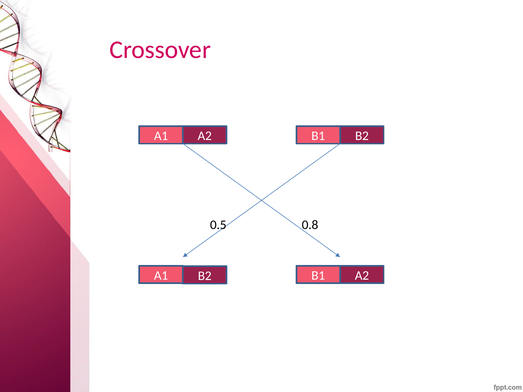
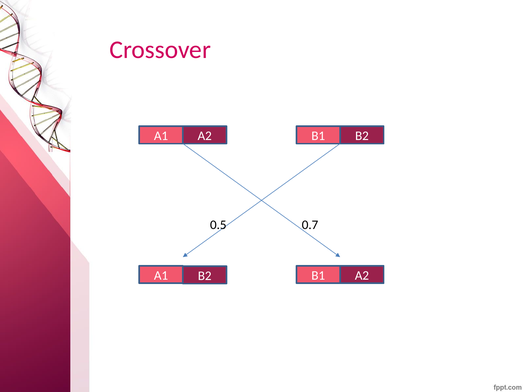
0.8: 0.8 -> 0.7 (310, 225)
